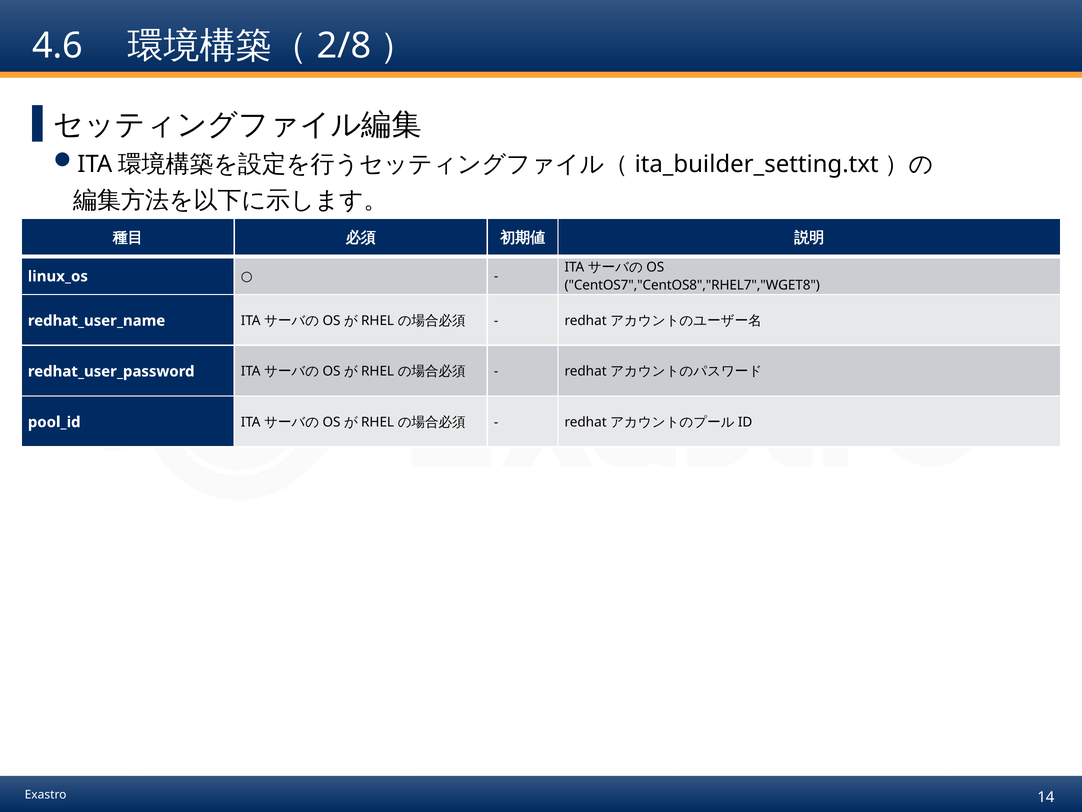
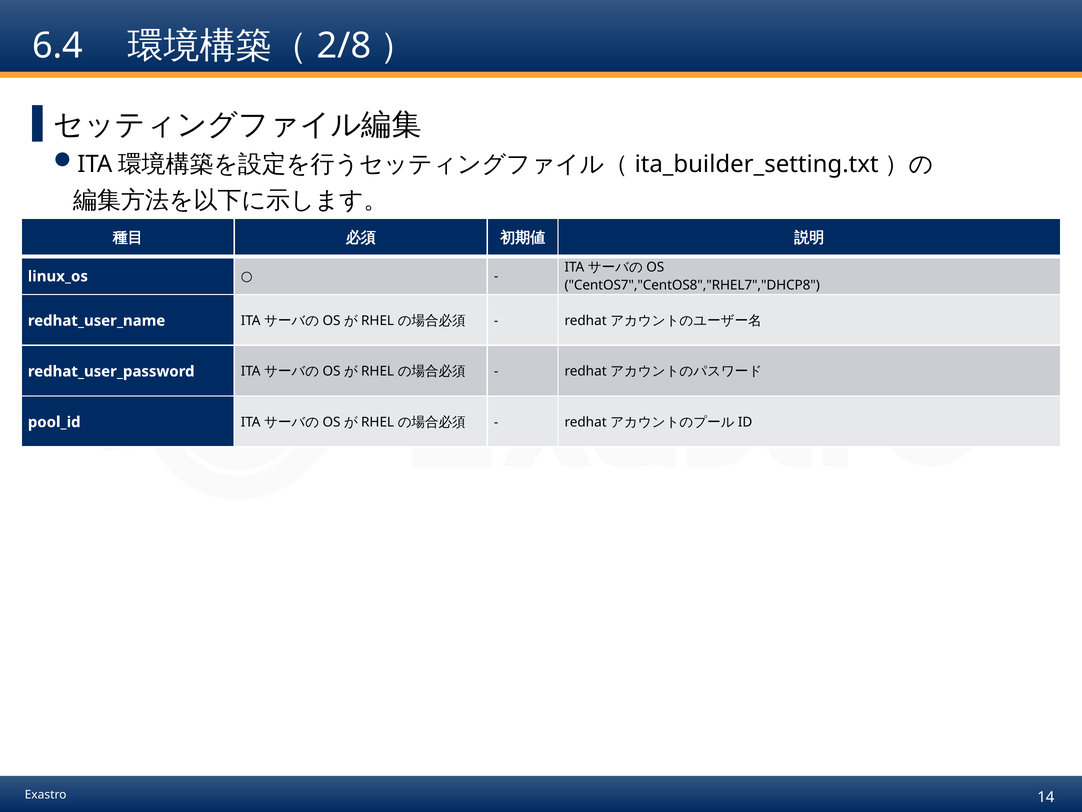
4.6: 4.6 -> 6.4 (58, 46)
CentOS7","CentOS8","RHEL7","WGET8: CentOS7","CentOS8","RHEL7","WGET8 -> CentOS7","CentOS8","RHEL7","DHCP8 (692, 285)
